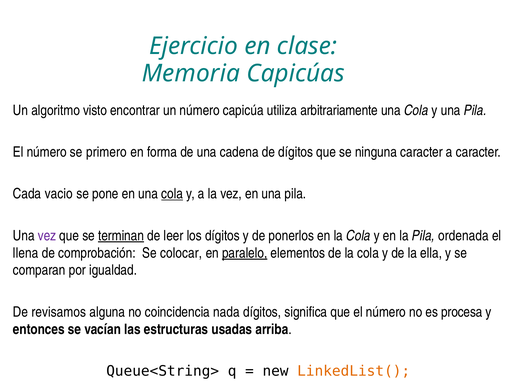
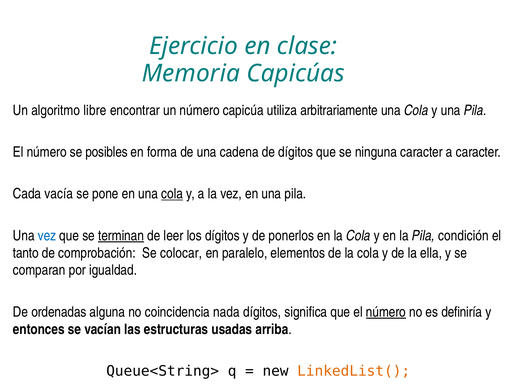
visto: visto -> libre (95, 110)
primero: primero -> posibles (107, 152)
vacio: vacio -> vacía (59, 194)
vez colour: purple -> blue (47, 235)
ordenada: ordenada -> condición (463, 235)
llena: llena -> tanto (26, 253)
paralelo underline: present -> none (245, 253)
revisamos: revisamos -> ordenadas (59, 312)
número underline: none -> present (386, 312)
procesa: procesa -> definiría (462, 312)
